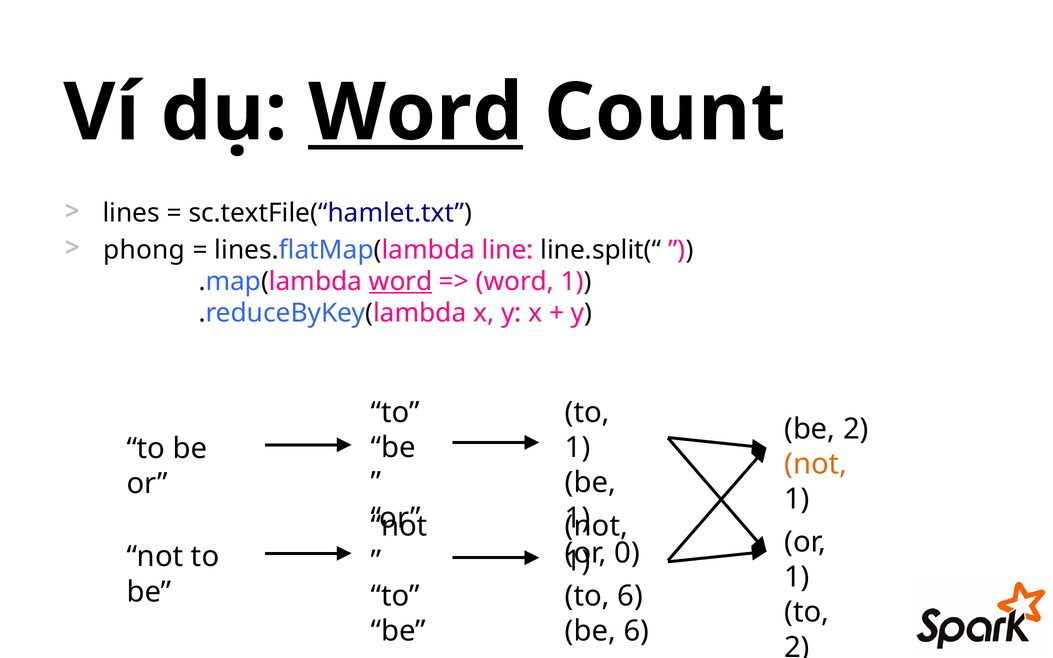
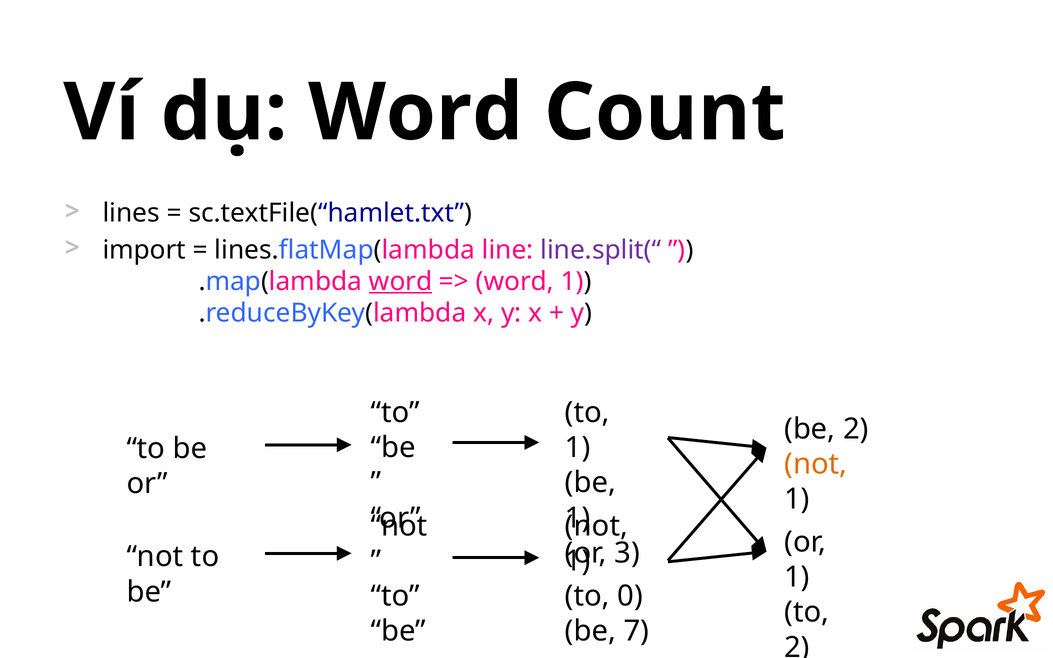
Word underline: present -> none (416, 113)
phong: phong -> import (144, 250)
line.split(“ colour: black -> purple (601, 250)
0: 0 -> 3 (627, 553)
to 6: 6 -> 0 (630, 596)
be 6: 6 -> 7 (636, 631)
